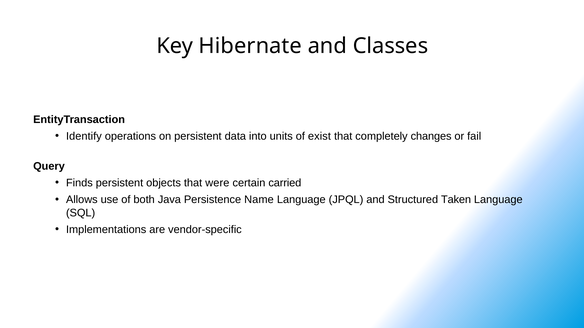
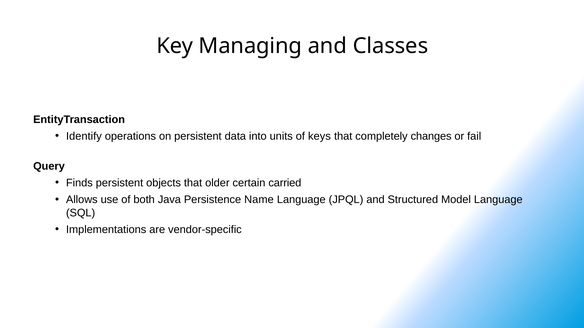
Hibernate: Hibernate -> Managing (250, 46)
exist: exist -> keys (319, 136)
were: were -> older (217, 183)
Taken: Taken -> Model (456, 200)
